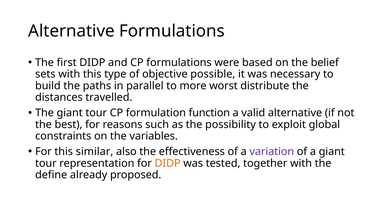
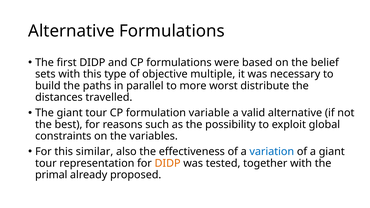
possible: possible -> multiple (213, 74)
function: function -> variable (209, 113)
variation colour: purple -> blue (272, 152)
define: define -> primal (51, 175)
